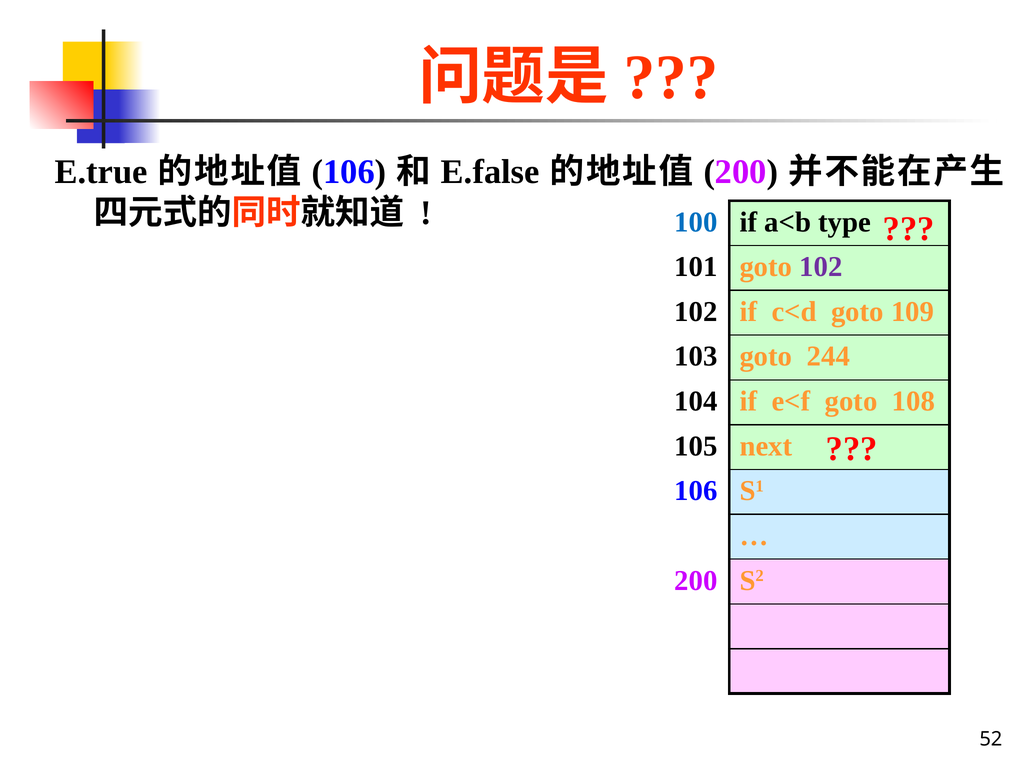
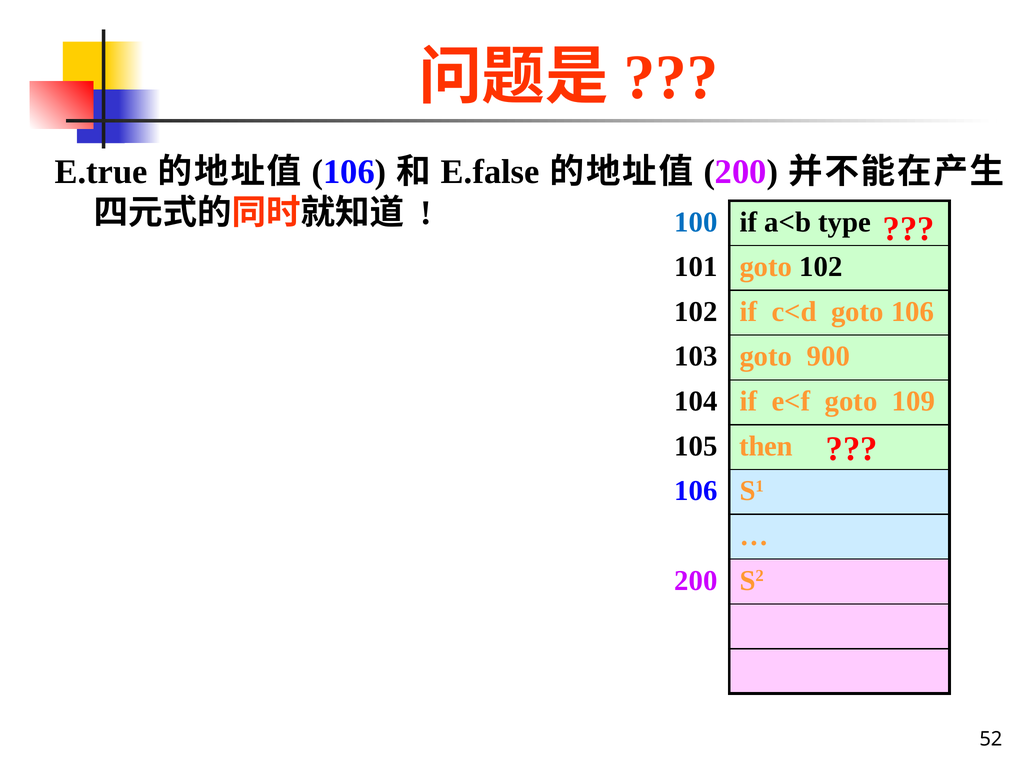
102 colour: purple -> black (821, 267)
goto 109: 109 -> 106 (913, 312)
244: 244 -> 900 (828, 357)
108: 108 -> 109 (913, 401)
next: next -> then (766, 446)
